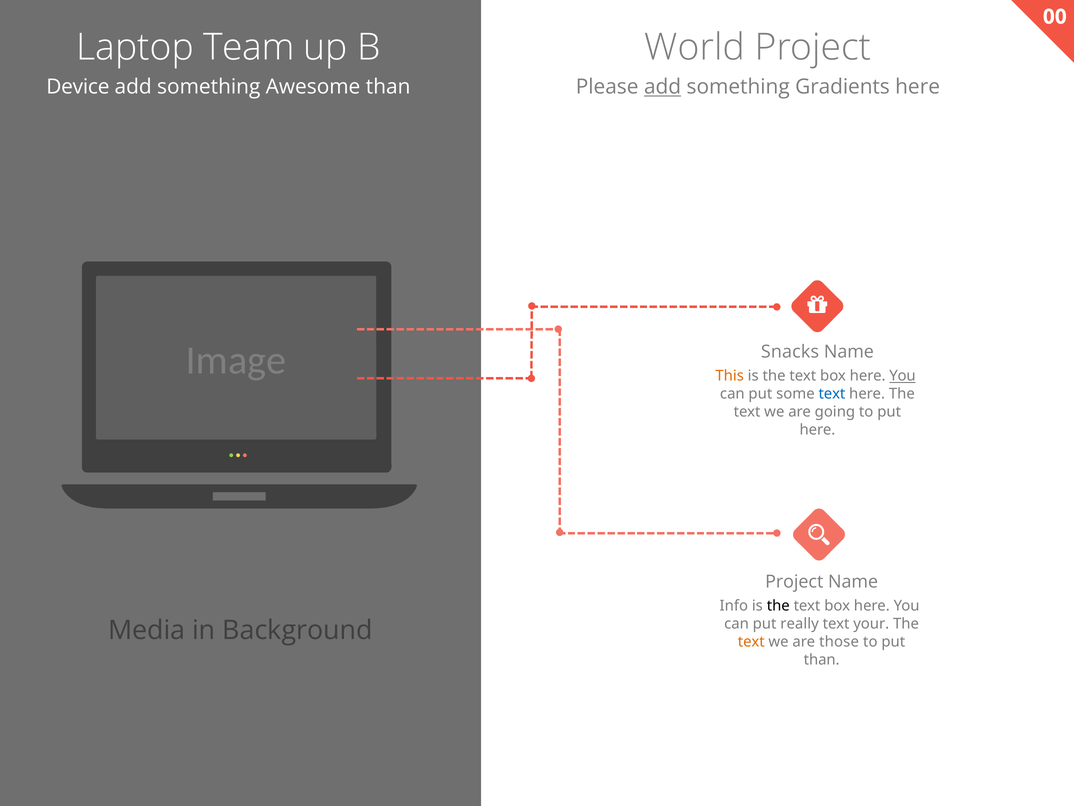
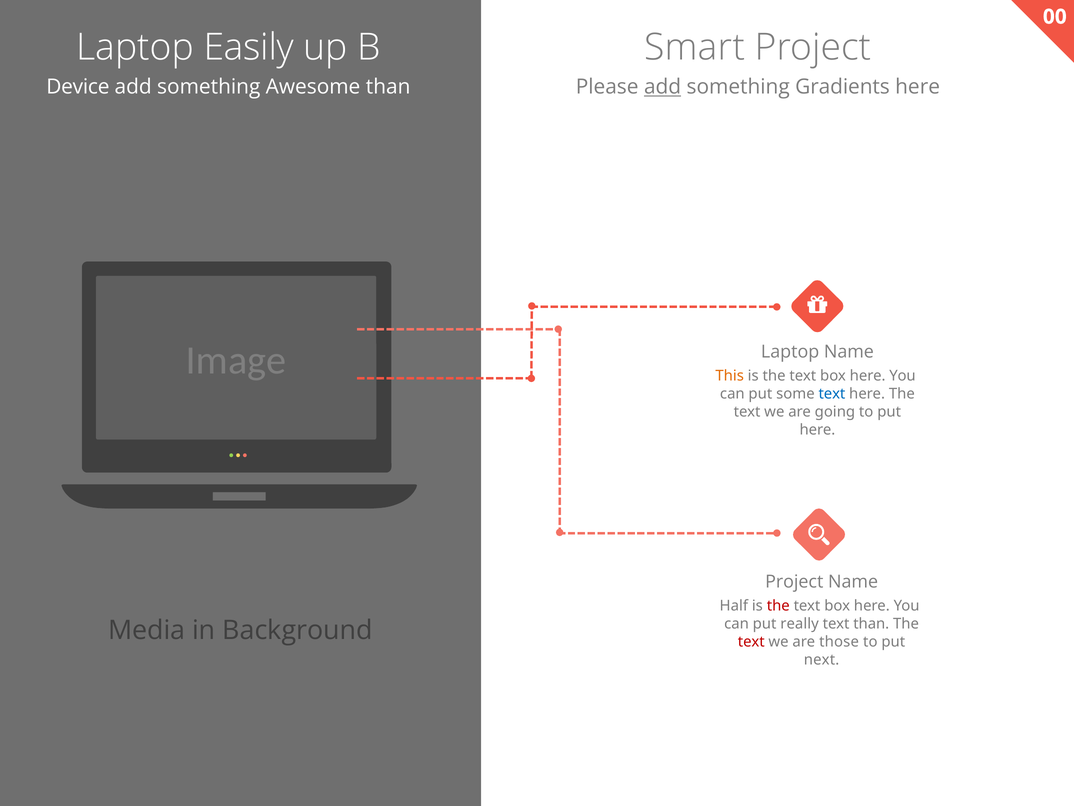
Team: Team -> Easily (249, 47)
World: World -> Smart (695, 47)
Snacks: Snacks -> Laptop (790, 351)
You underline: present -> none (903, 376)
Info: Info -> Half (734, 606)
the colour: black -> red (778, 606)
text your: your -> than (871, 623)
text colour: orange -> red (751, 641)
than: than -> next (822, 659)
